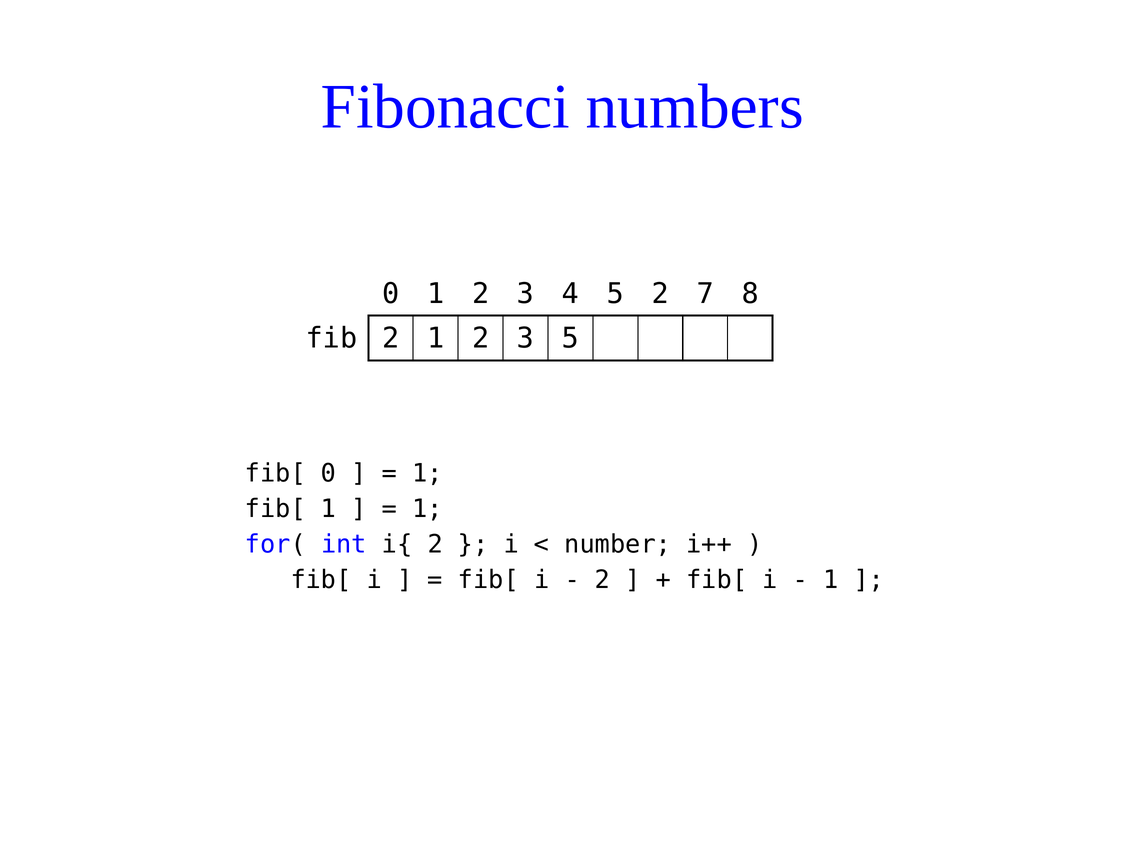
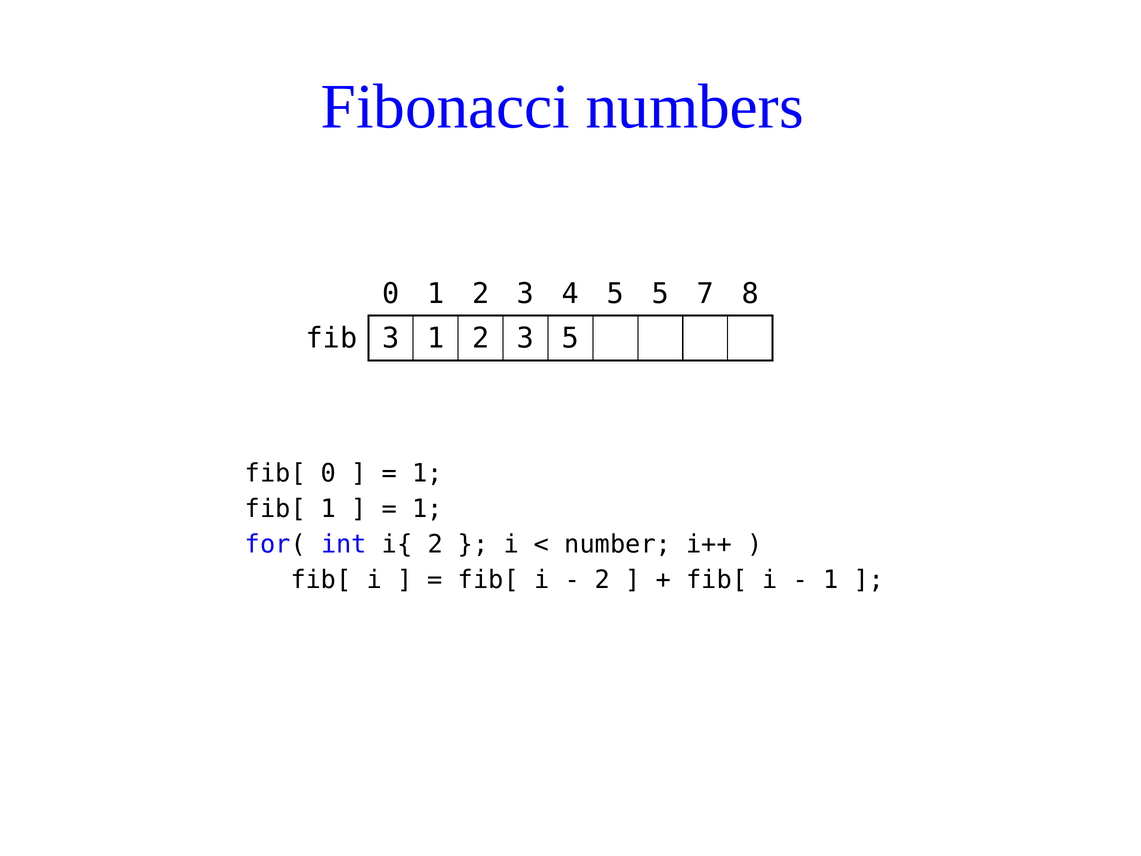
5 2: 2 -> 5 (660, 294)
fib 2: 2 -> 3 (391, 338)
